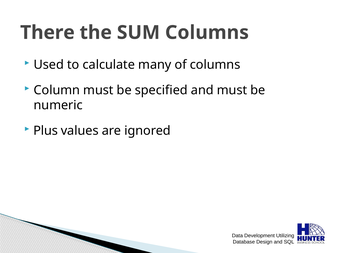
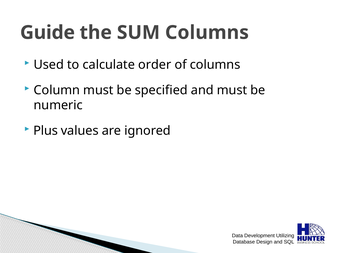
There: There -> Guide (47, 33)
many: many -> order (155, 65)
